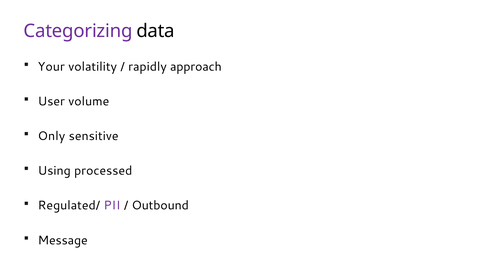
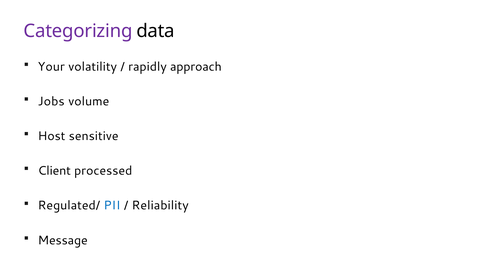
User: User -> Jobs (51, 101)
Only: Only -> Host (52, 136)
Using: Using -> Client (54, 171)
PII colour: purple -> blue (112, 206)
Outbound: Outbound -> Reliability (160, 206)
